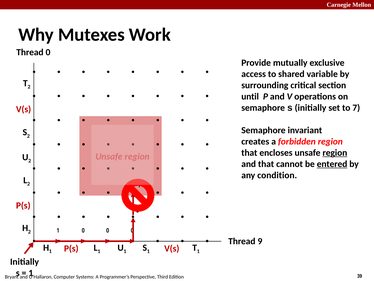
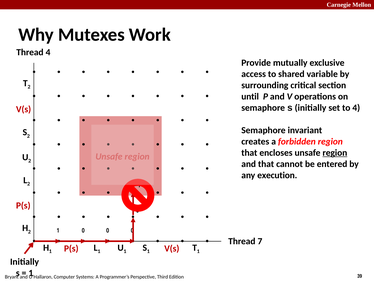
Thread 0: 0 -> 4 (48, 52)
to 7: 7 -> 4 (356, 108)
entered underline: present -> none (332, 164)
condition: condition -> execution (277, 175)
9: 9 -> 7 (260, 241)
